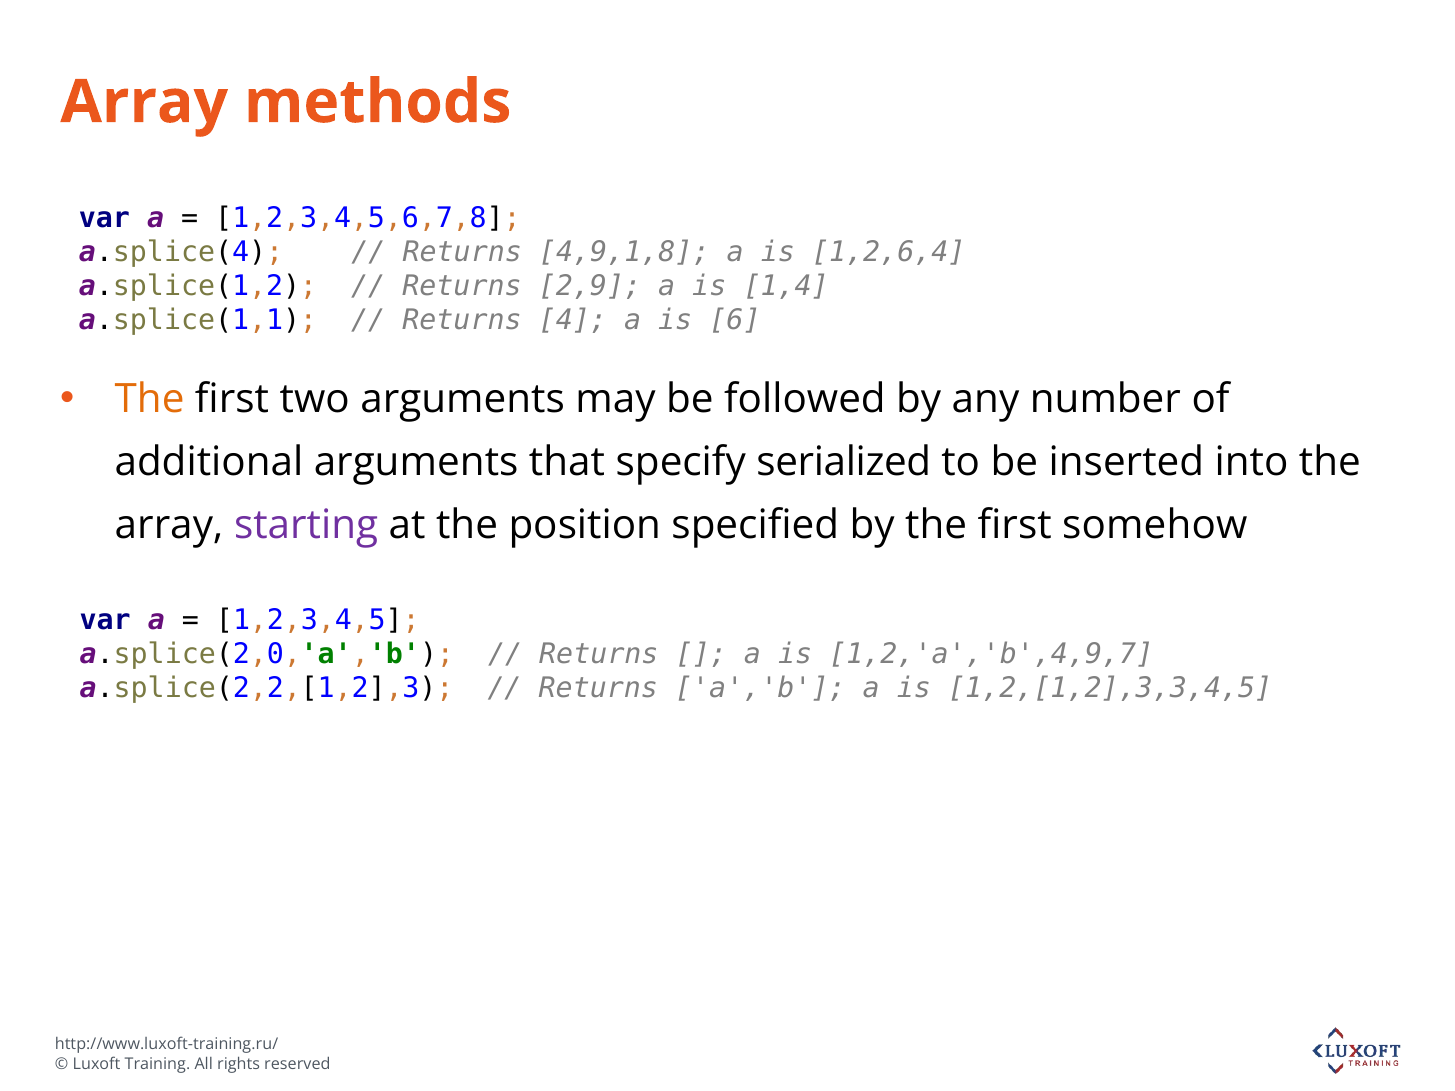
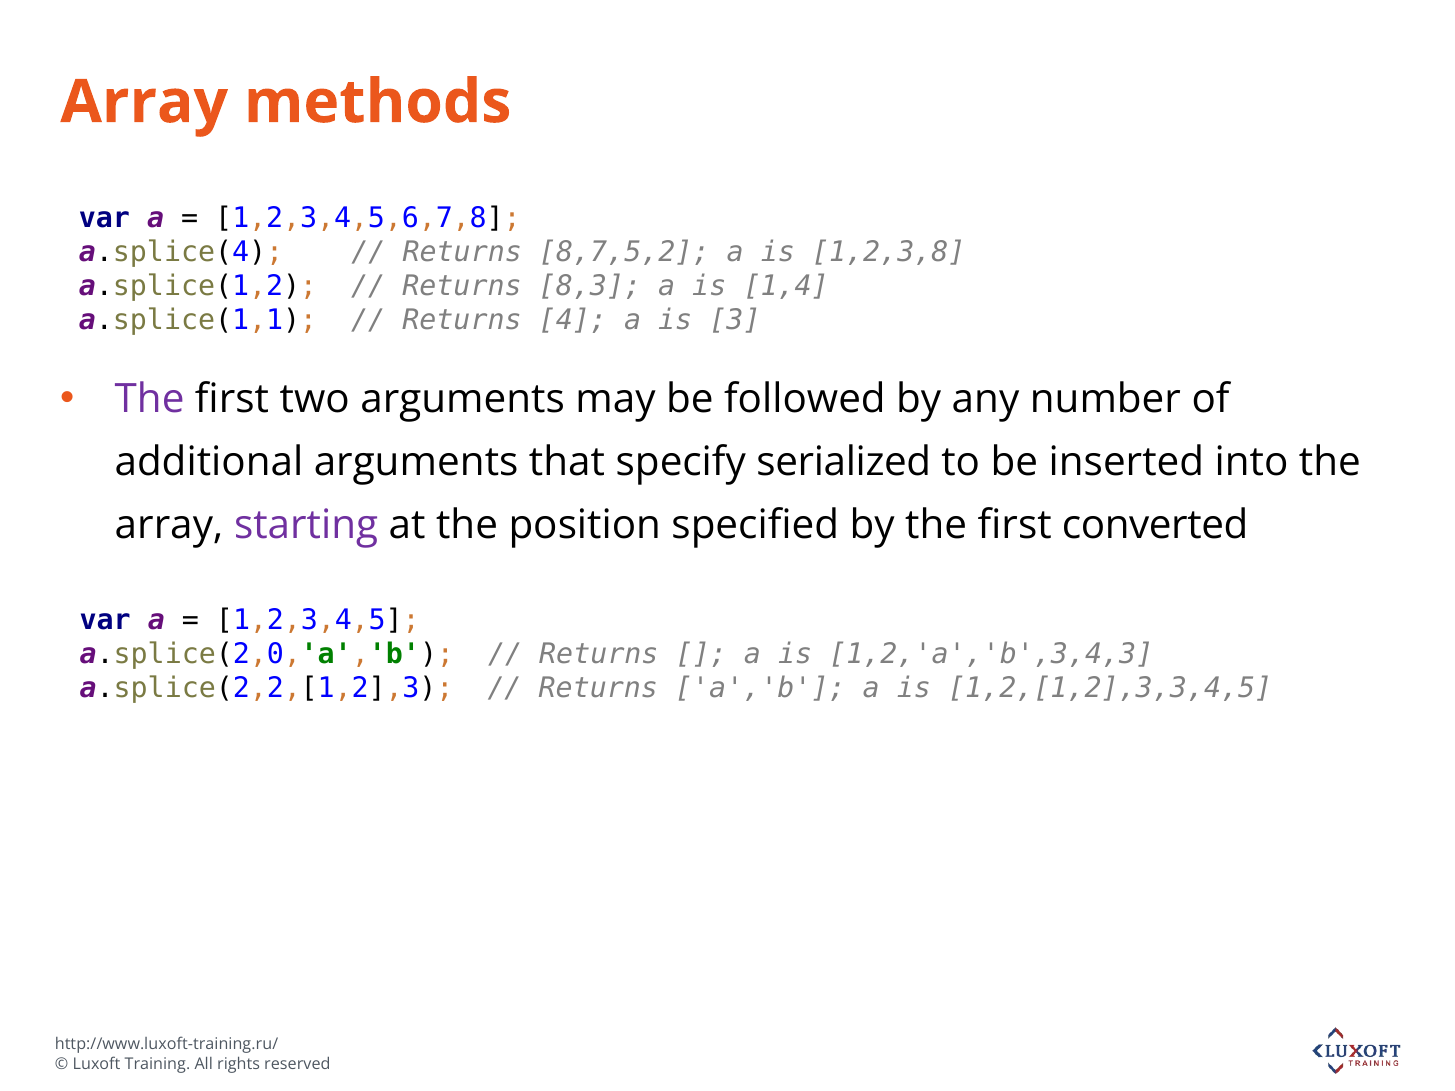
4,9,1,8: 4,9,1,8 -> 8,7,5,2 (624, 252)
1,2,6,4: 1,2,6,4 -> 1,2,3,8 (889, 252)
2,9: 2,9 -> 8,3 (590, 286)
6: 6 -> 3 (735, 320)
The colour: orange -> purple (150, 400)
somehow: somehow -> converted (1155, 526)
1,2,'a','b',4,9,7: 1,2,'a','b',4,9,7 -> 1,2,'a','b',3,4,3 (991, 655)
